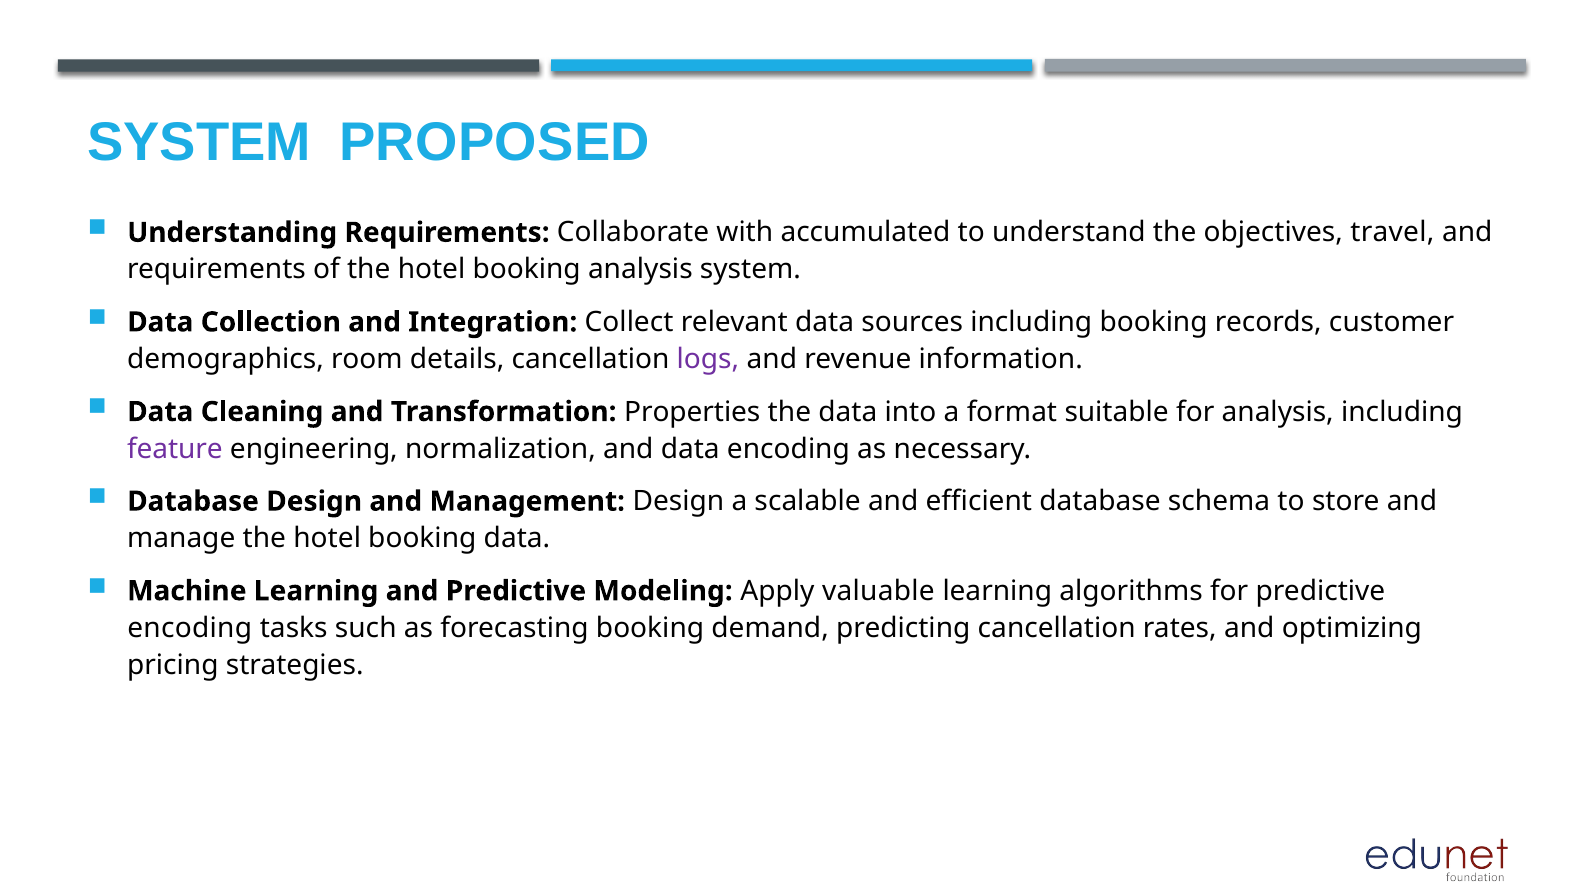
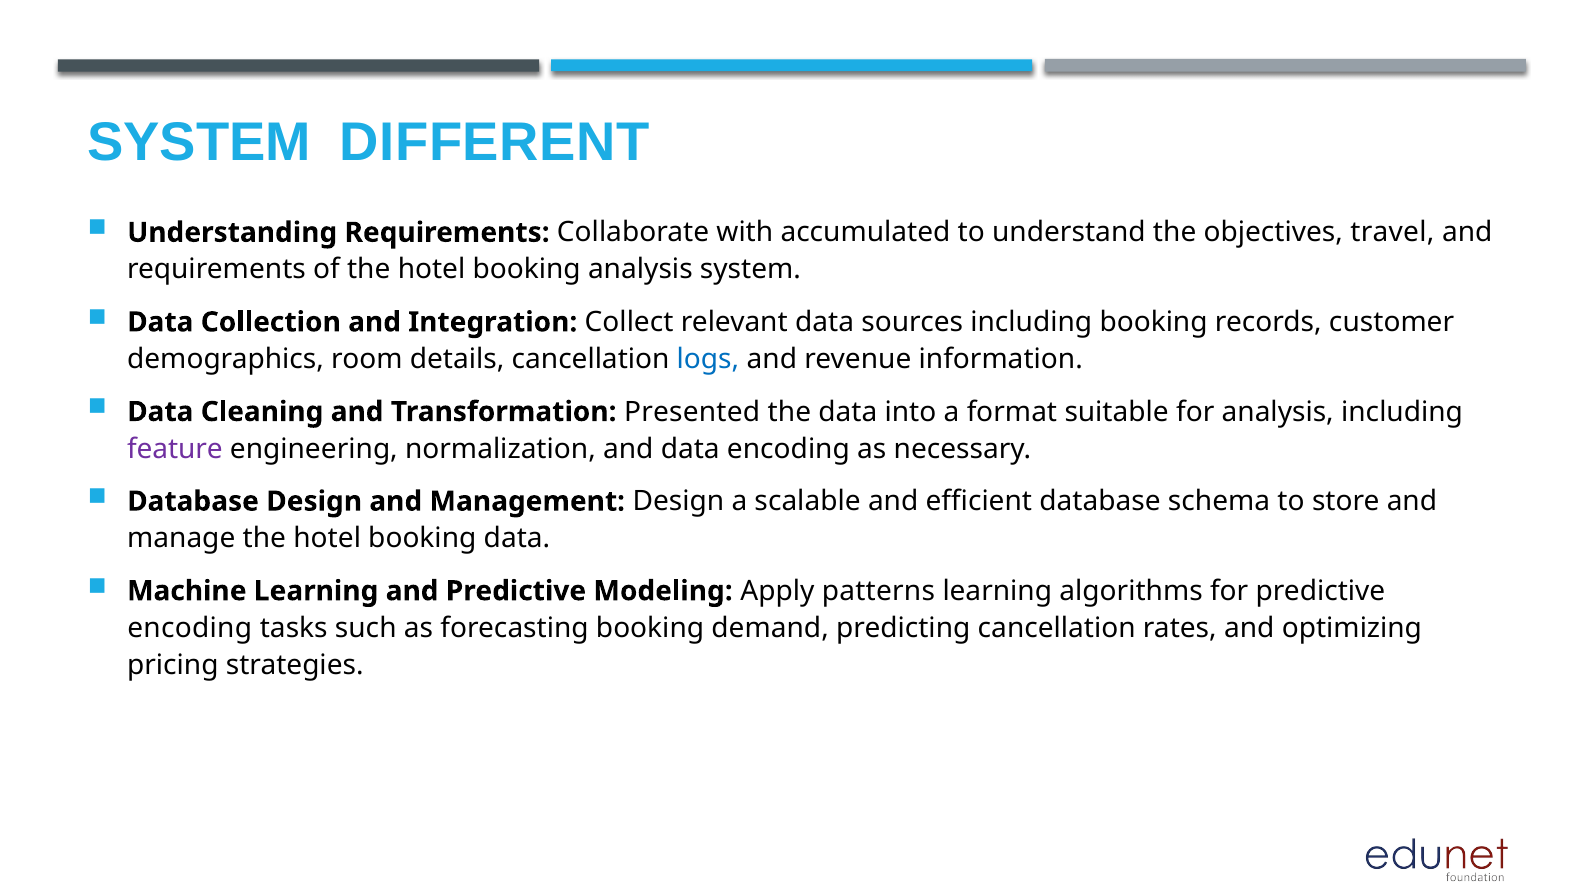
PROPOSED: PROPOSED -> DIFFERENT (495, 143)
logs colour: purple -> blue (708, 359)
Properties: Properties -> Presented (692, 412)
valuable: valuable -> patterns (878, 591)
